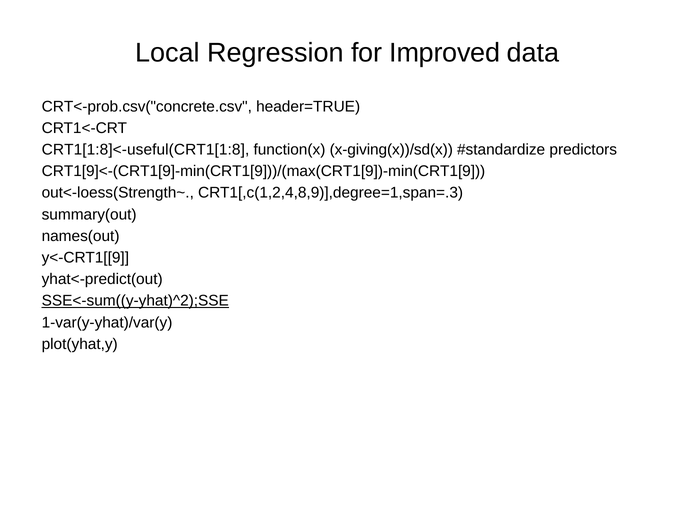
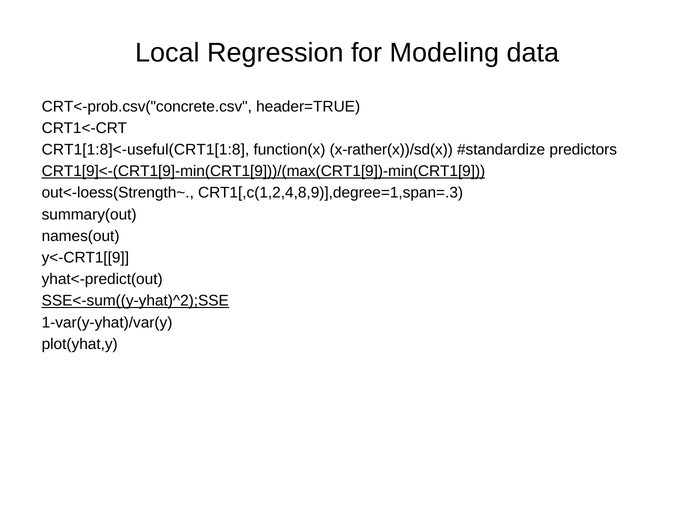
Improved: Improved -> Modeling (445, 53)
x-giving(x))/sd(x: x-giving(x))/sd(x -> x-rather(x))/sd(x (391, 150)
CRT1[9]<-(CRT1[9]-min(CRT1[9]))/(max(CRT1[9])-min(CRT1[9 underline: none -> present (263, 171)
